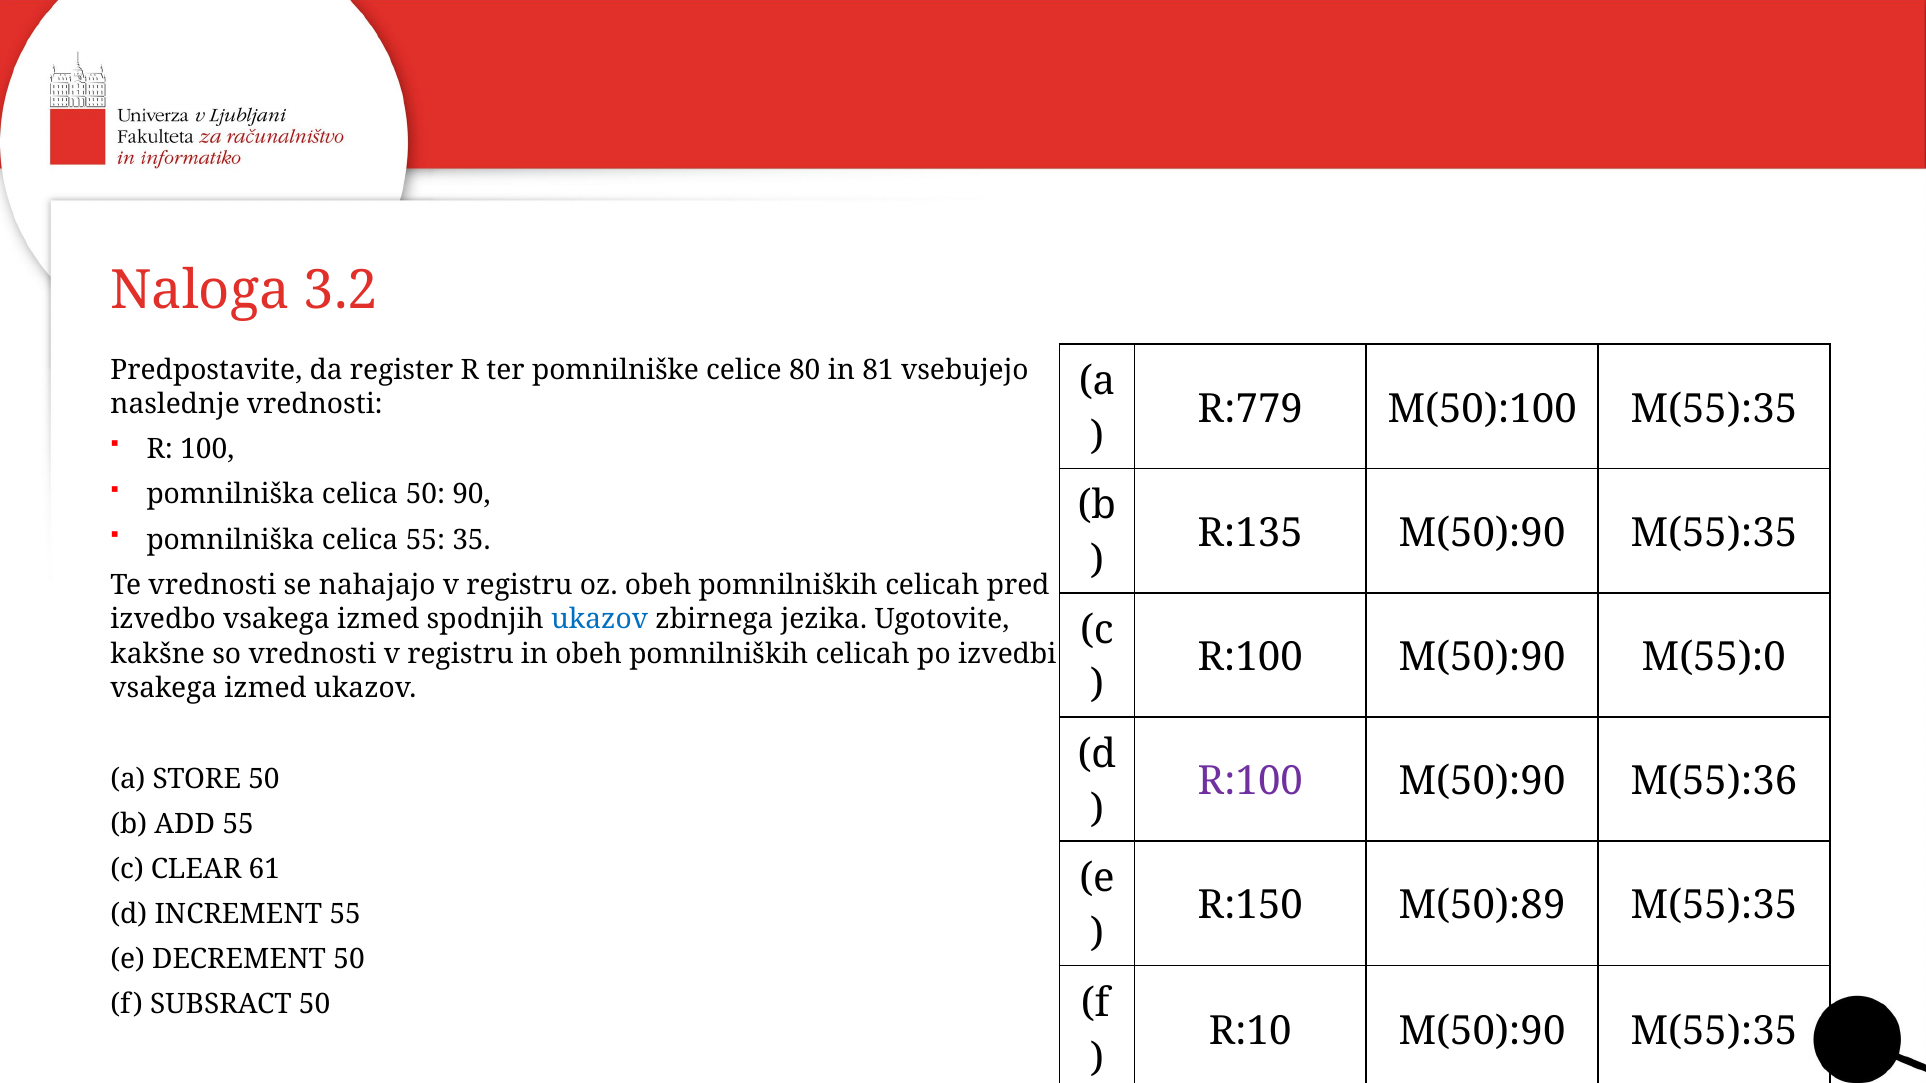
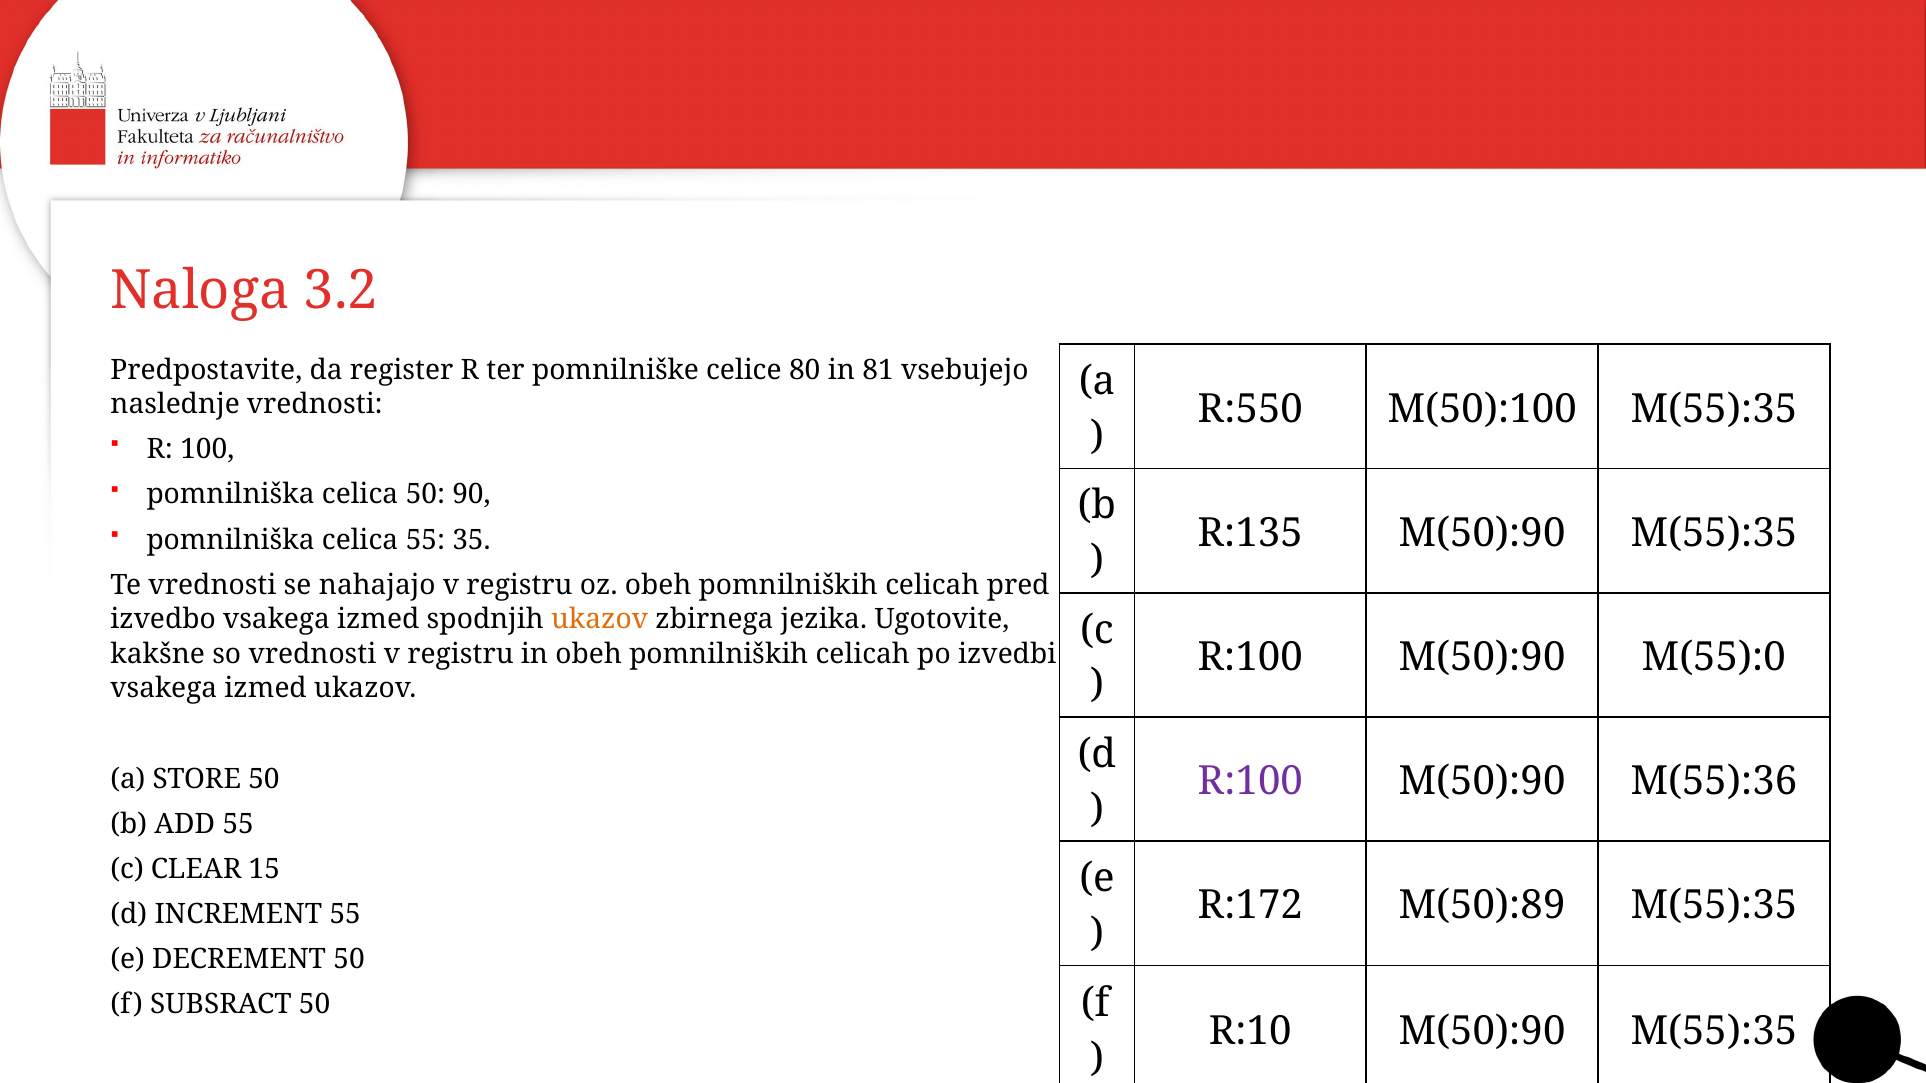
R:779: R:779 -> R:550 (1250, 409)
ukazov colour: blue -> orange (600, 620)
61: 61 -> 15 (264, 869)
R:150: R:150 -> R:172 (1250, 906)
